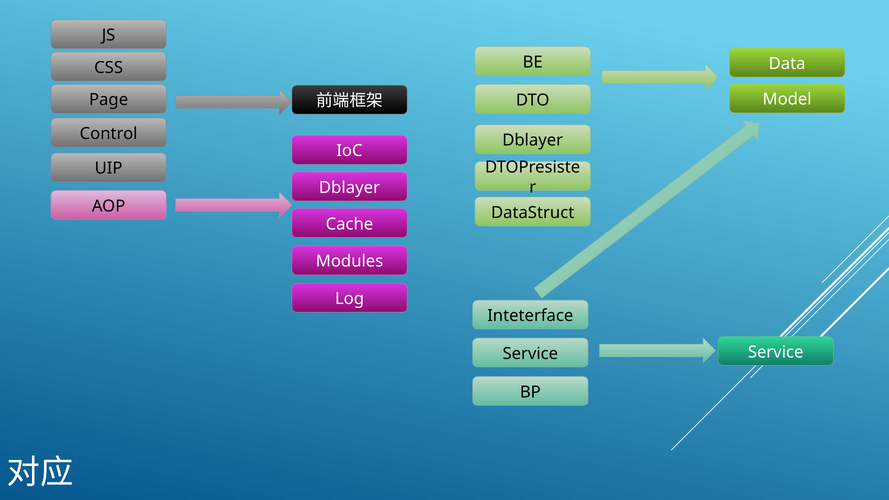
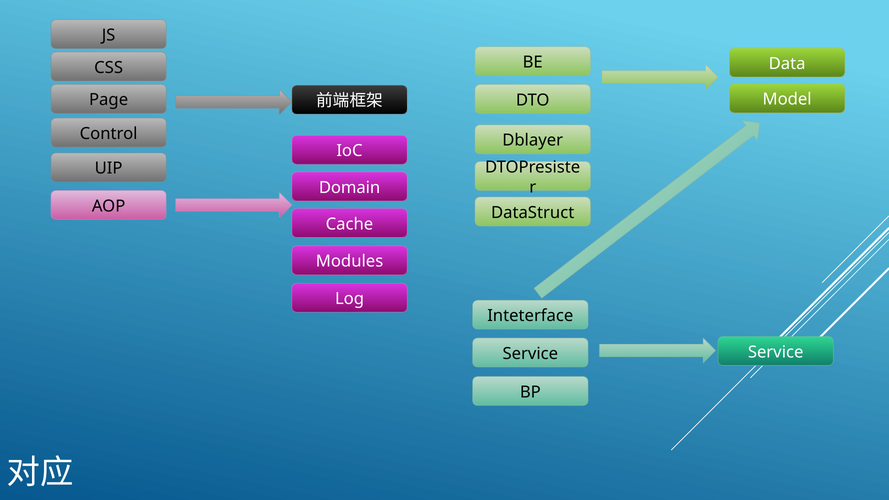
Dblayer: Dblayer -> Domain (350, 188)
